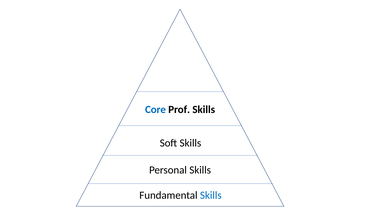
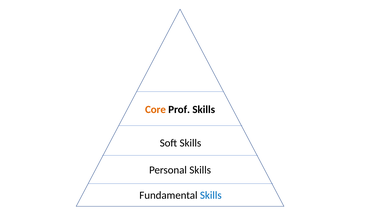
Core colour: blue -> orange (155, 109)
